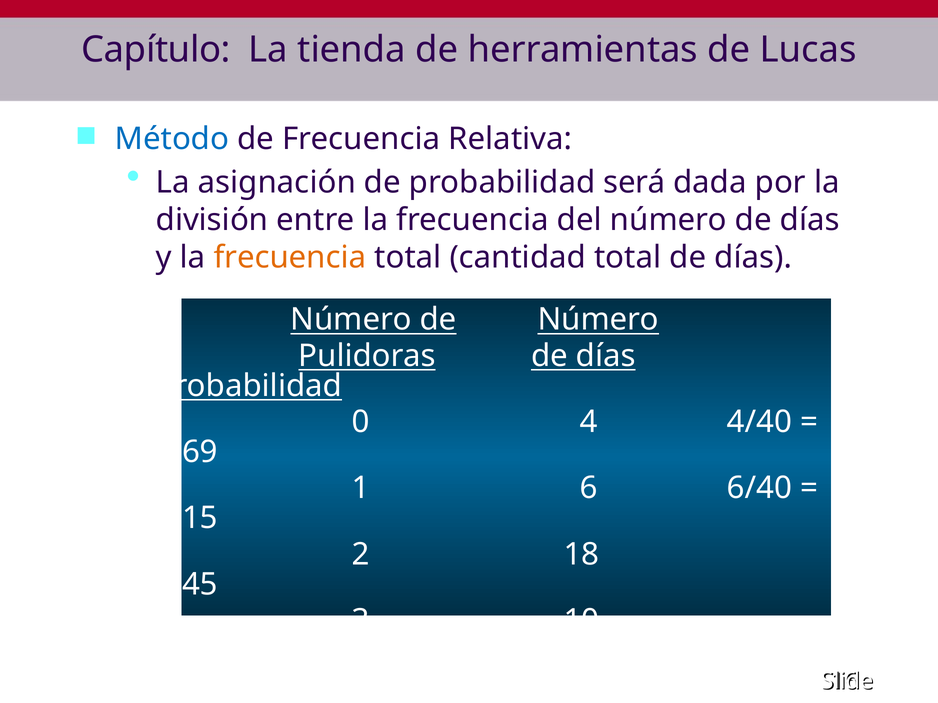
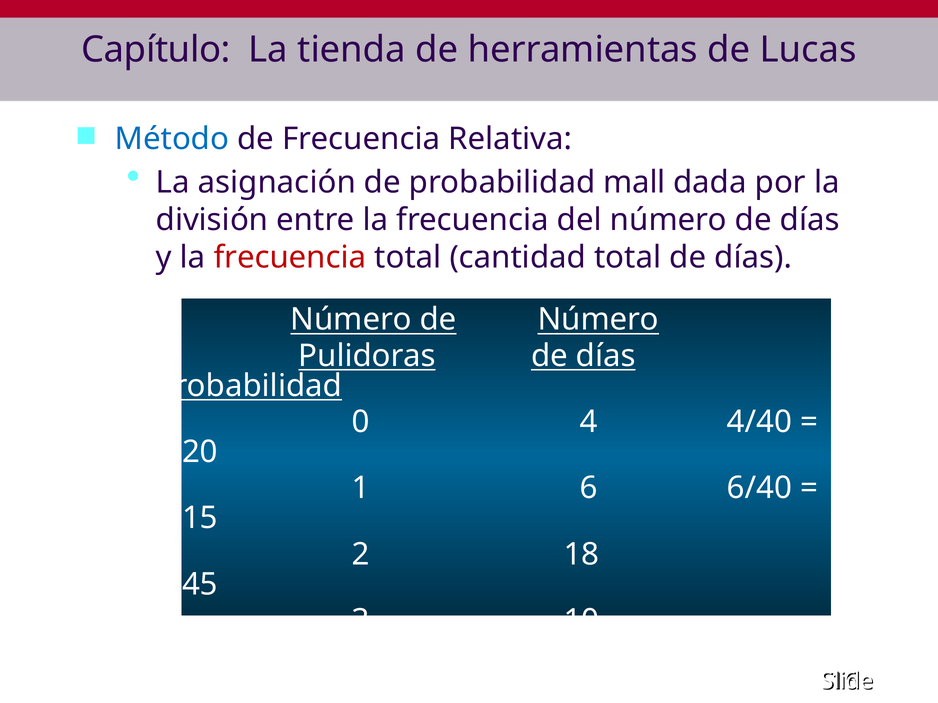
será: será -> mall (634, 183)
frecuencia colour: orange -> red (290, 258)
4,69: 4,69 -> 0,20 (187, 452)
